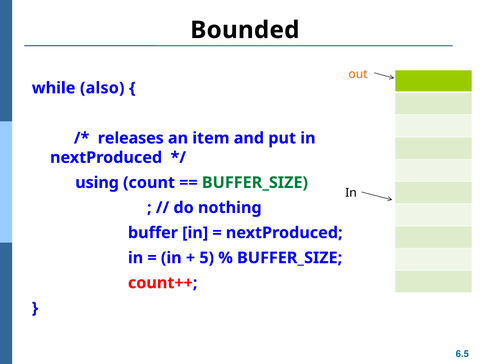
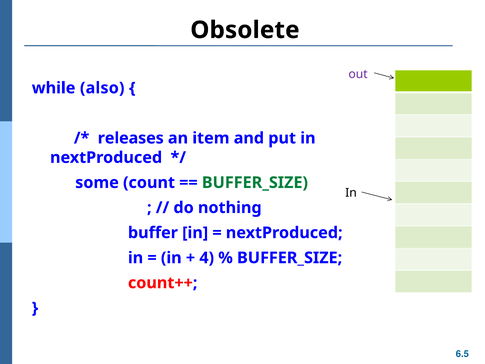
Bounded: Bounded -> Obsolete (245, 30)
out colour: orange -> purple (358, 74)
using: using -> some (97, 182)
5: 5 -> 4 (207, 258)
